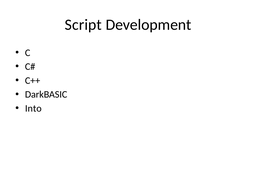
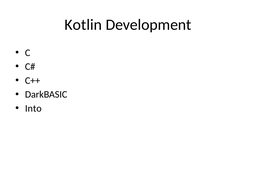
Script: Script -> Kotlin (83, 25)
